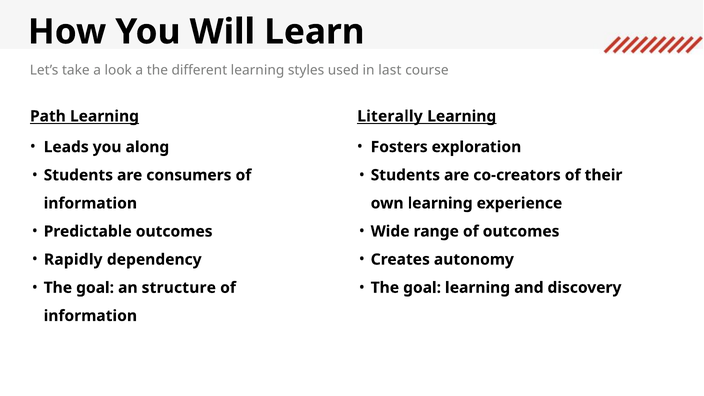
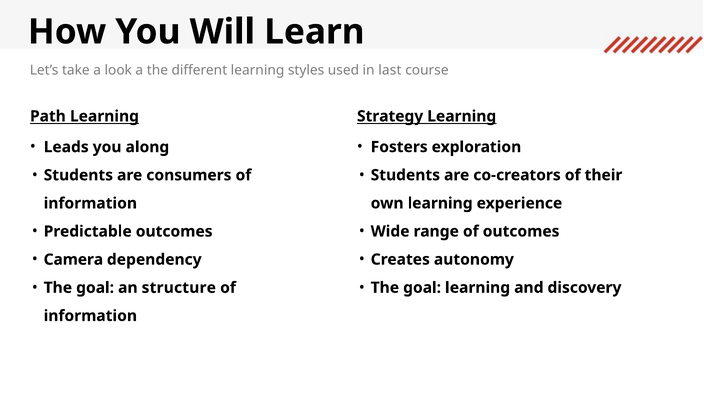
Literally: Literally -> Strategy (390, 116)
Rapidly: Rapidly -> Camera (73, 260)
